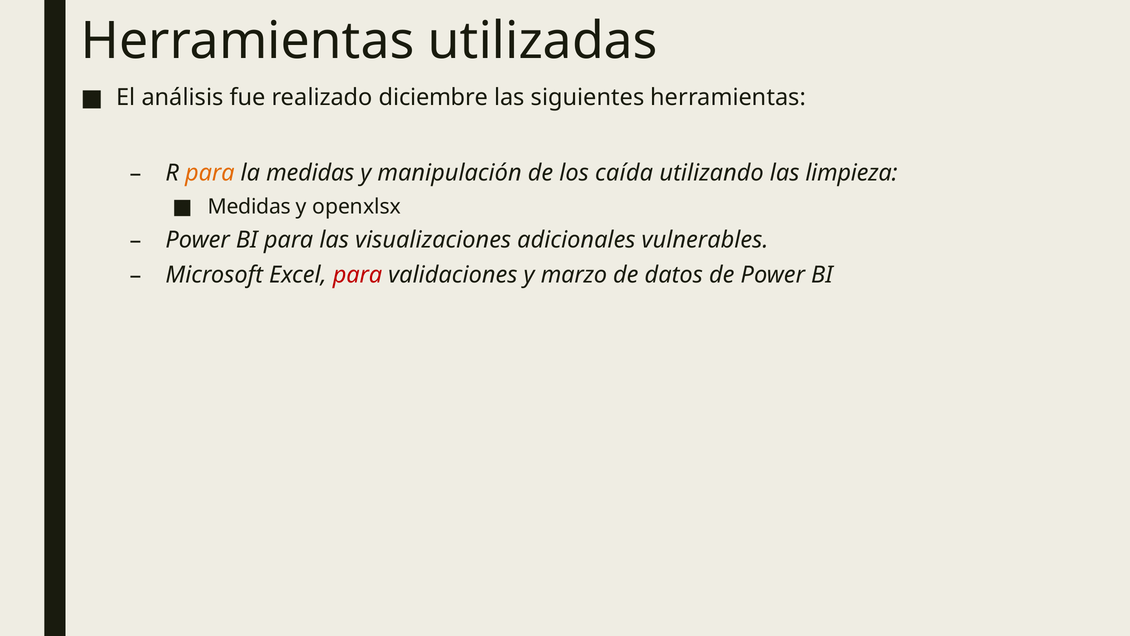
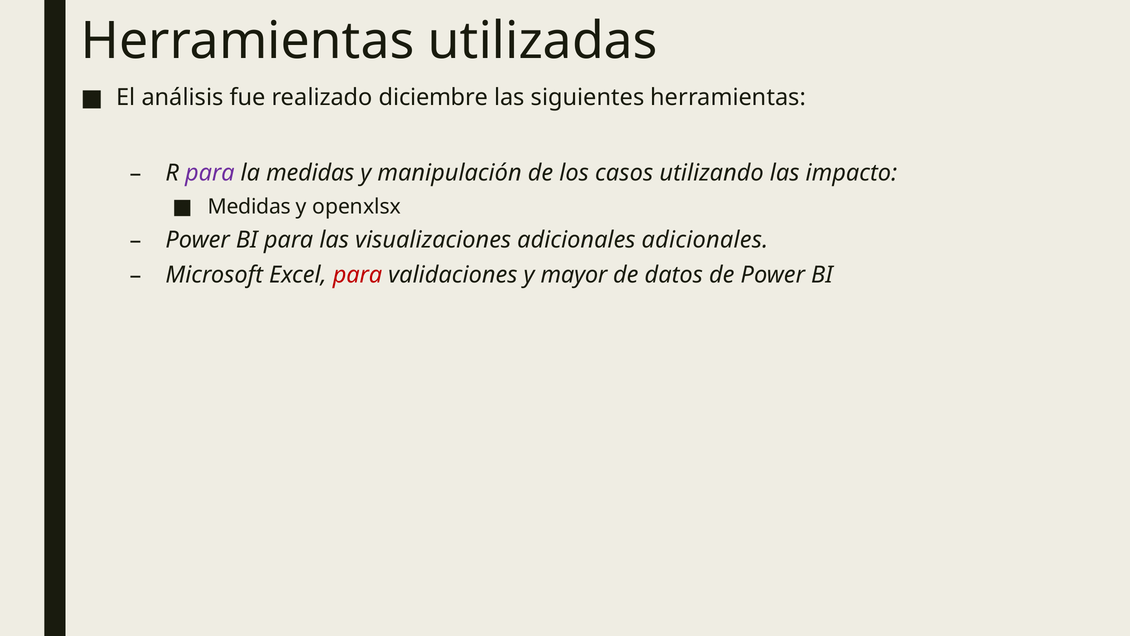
para colour: orange -> purple (210, 173)
caída: caída -> casos (624, 173)
limpieza: limpieza -> impacto (851, 173)
adicionales vulnerables: vulnerables -> adicionales (705, 240)
marzo: marzo -> mayor (574, 275)
